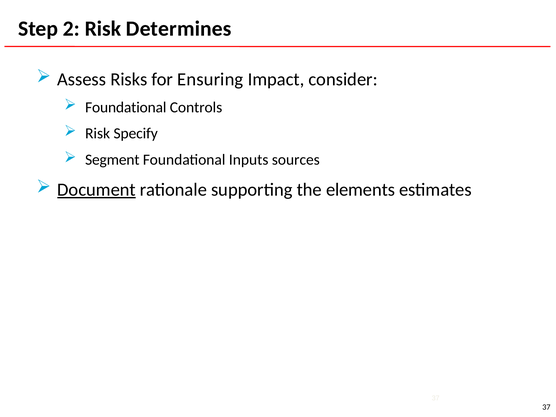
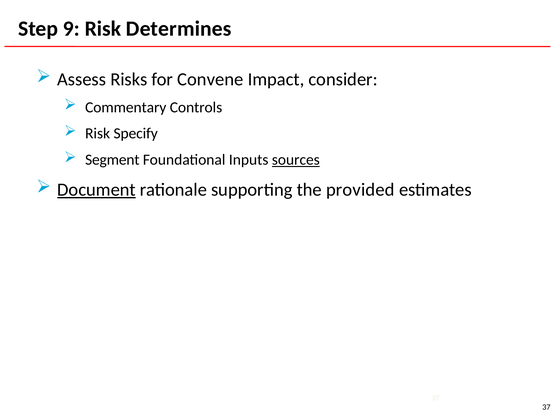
2: 2 -> 9 (71, 29)
Ensuring: Ensuring -> Convene (210, 79)
Foundational: Foundational -> Commentary (126, 107)
sources underline: none -> present (296, 160)
elements: elements -> provided (360, 190)
